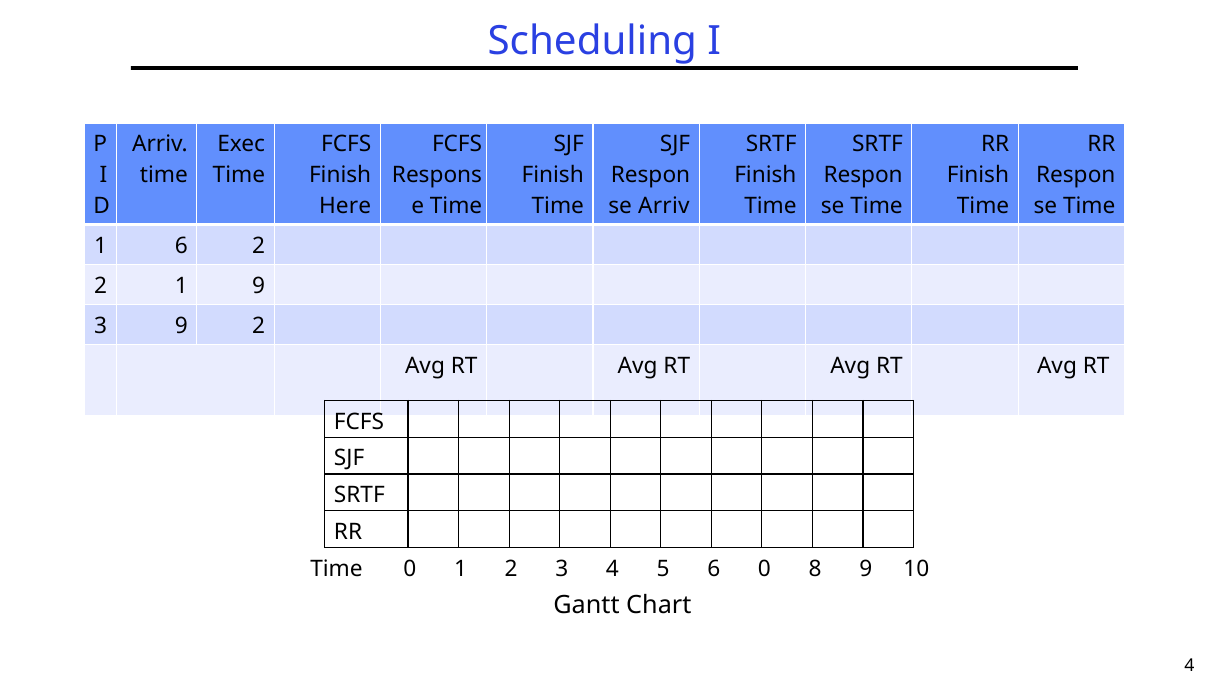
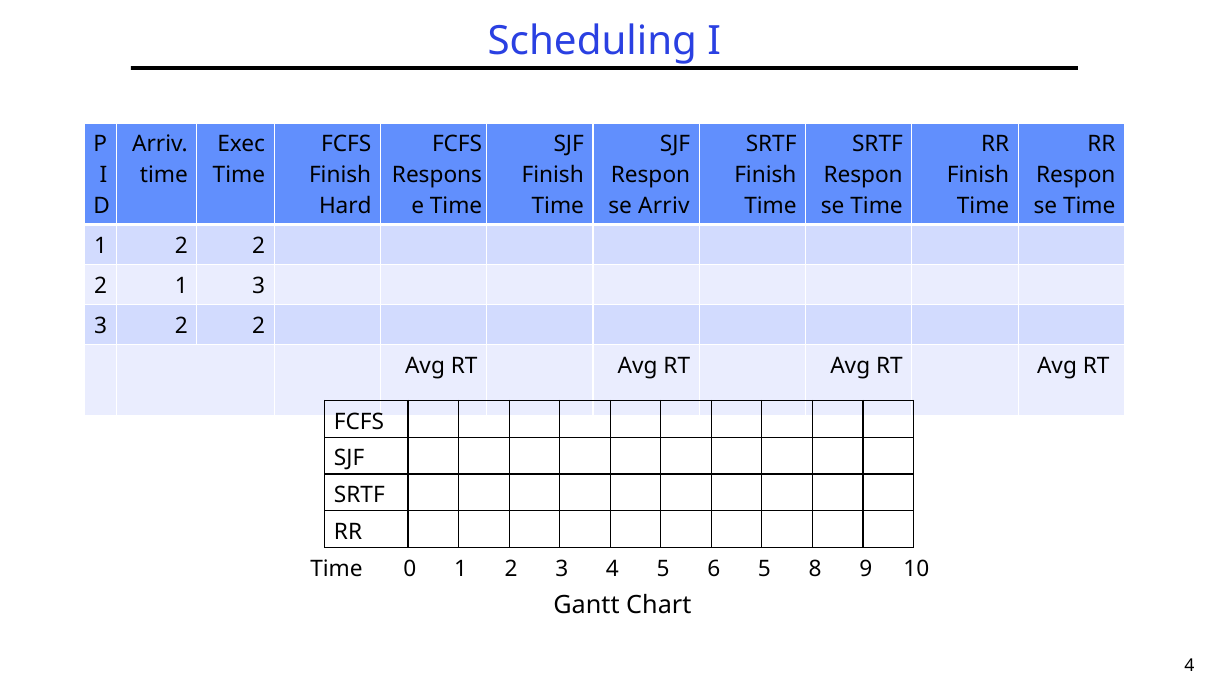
Here: Here -> Hard (345, 206)
6: 6 -> 2 (181, 246)
1 9: 9 -> 3 (259, 286)
3 9: 9 -> 2 (181, 326)
6 0: 0 -> 5 (764, 569)
